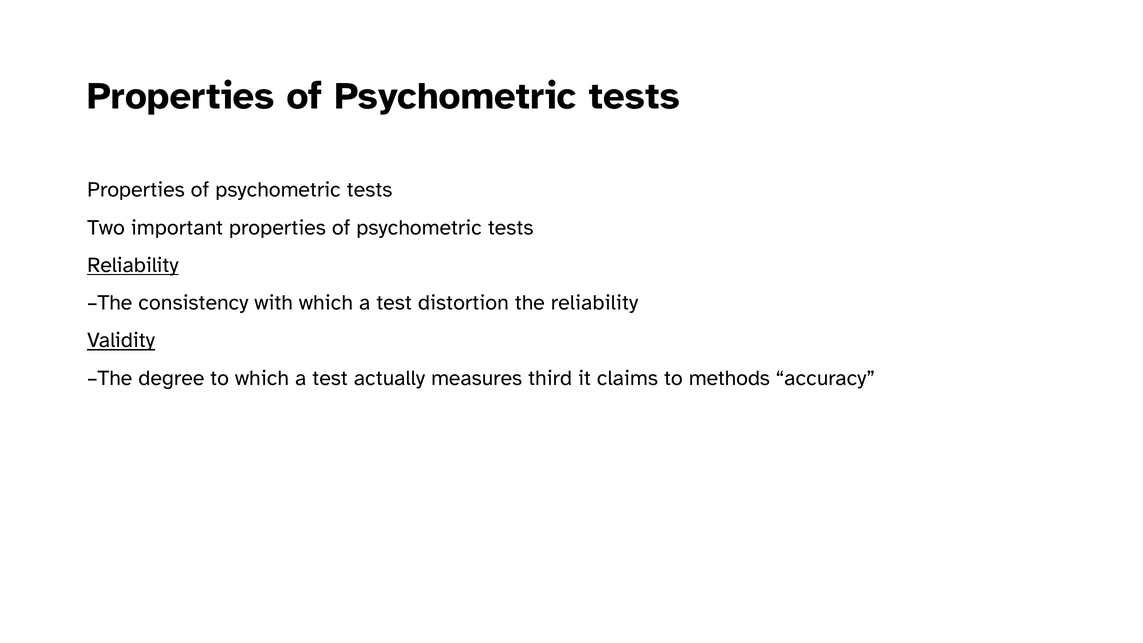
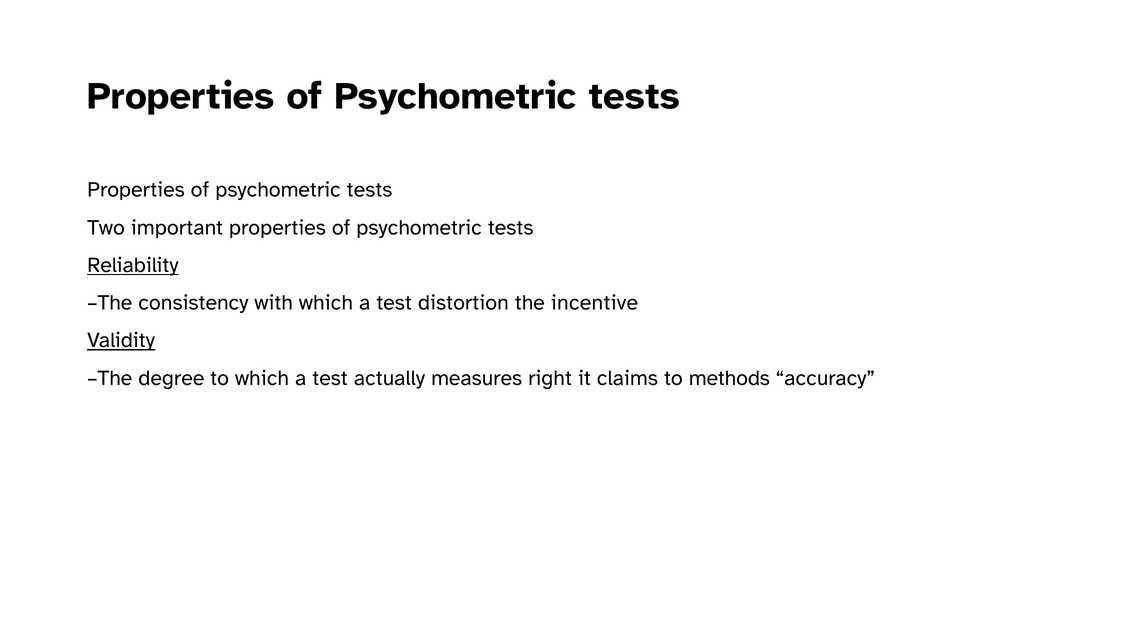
the reliability: reliability -> incentive (594, 303)
third: third -> right (550, 378)
